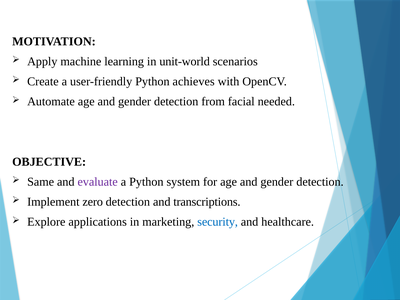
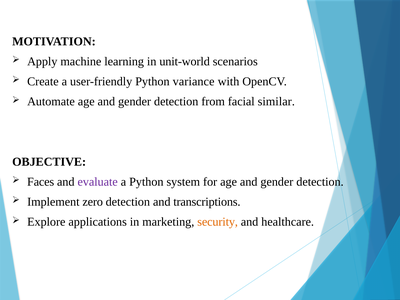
achieves: achieves -> variance (194, 81)
needed: needed -> similar (276, 102)
Same: Same -> Faces (41, 182)
security colour: blue -> orange (218, 222)
